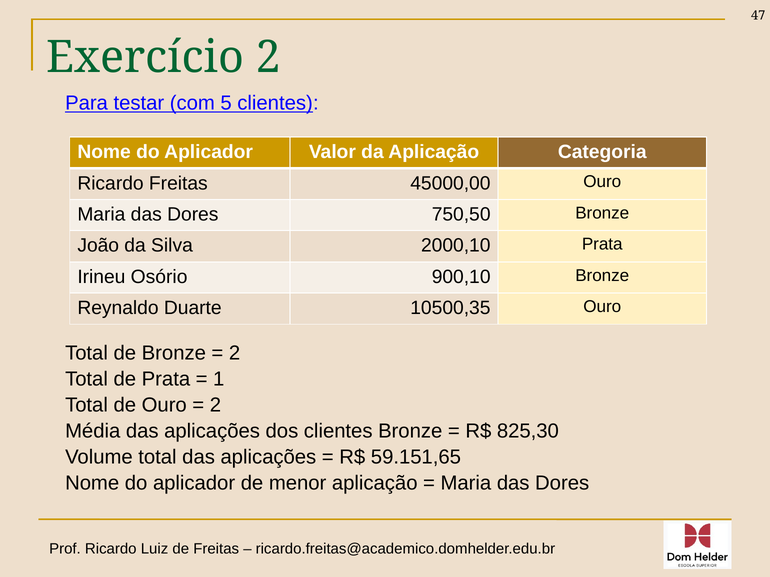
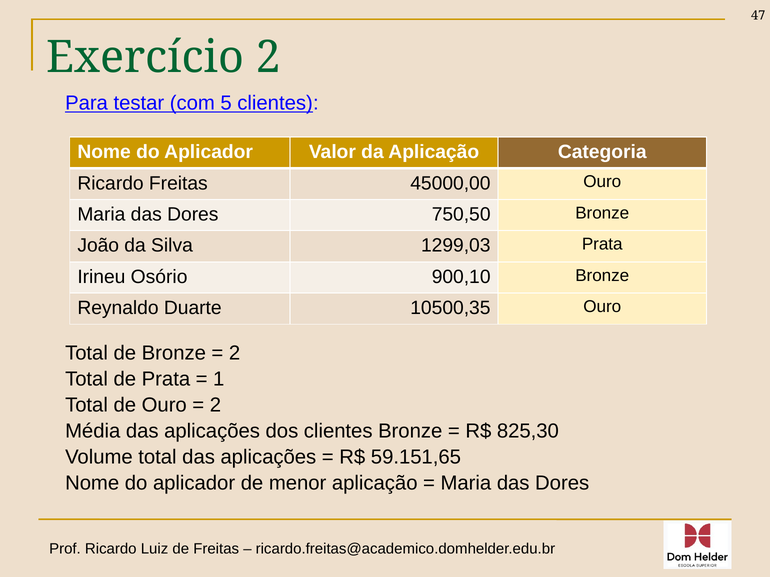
2000,10: 2000,10 -> 1299,03 (456, 246)
